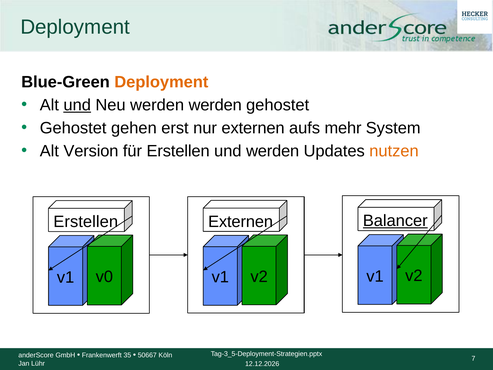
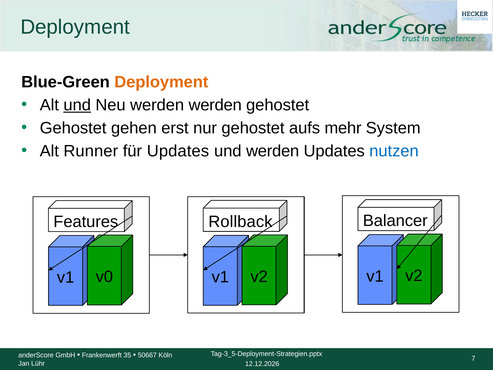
nur externen: externen -> gehostet (253, 128)
Version: Version -> Runner (91, 151)
für Erstellen: Erstellen -> Updates (178, 151)
nutzen colour: orange -> blue (394, 151)
Balancer underline: present -> none (395, 221)
Externen: Externen -> Rollback (240, 221)
Erstellen: Erstellen -> Features (86, 222)
